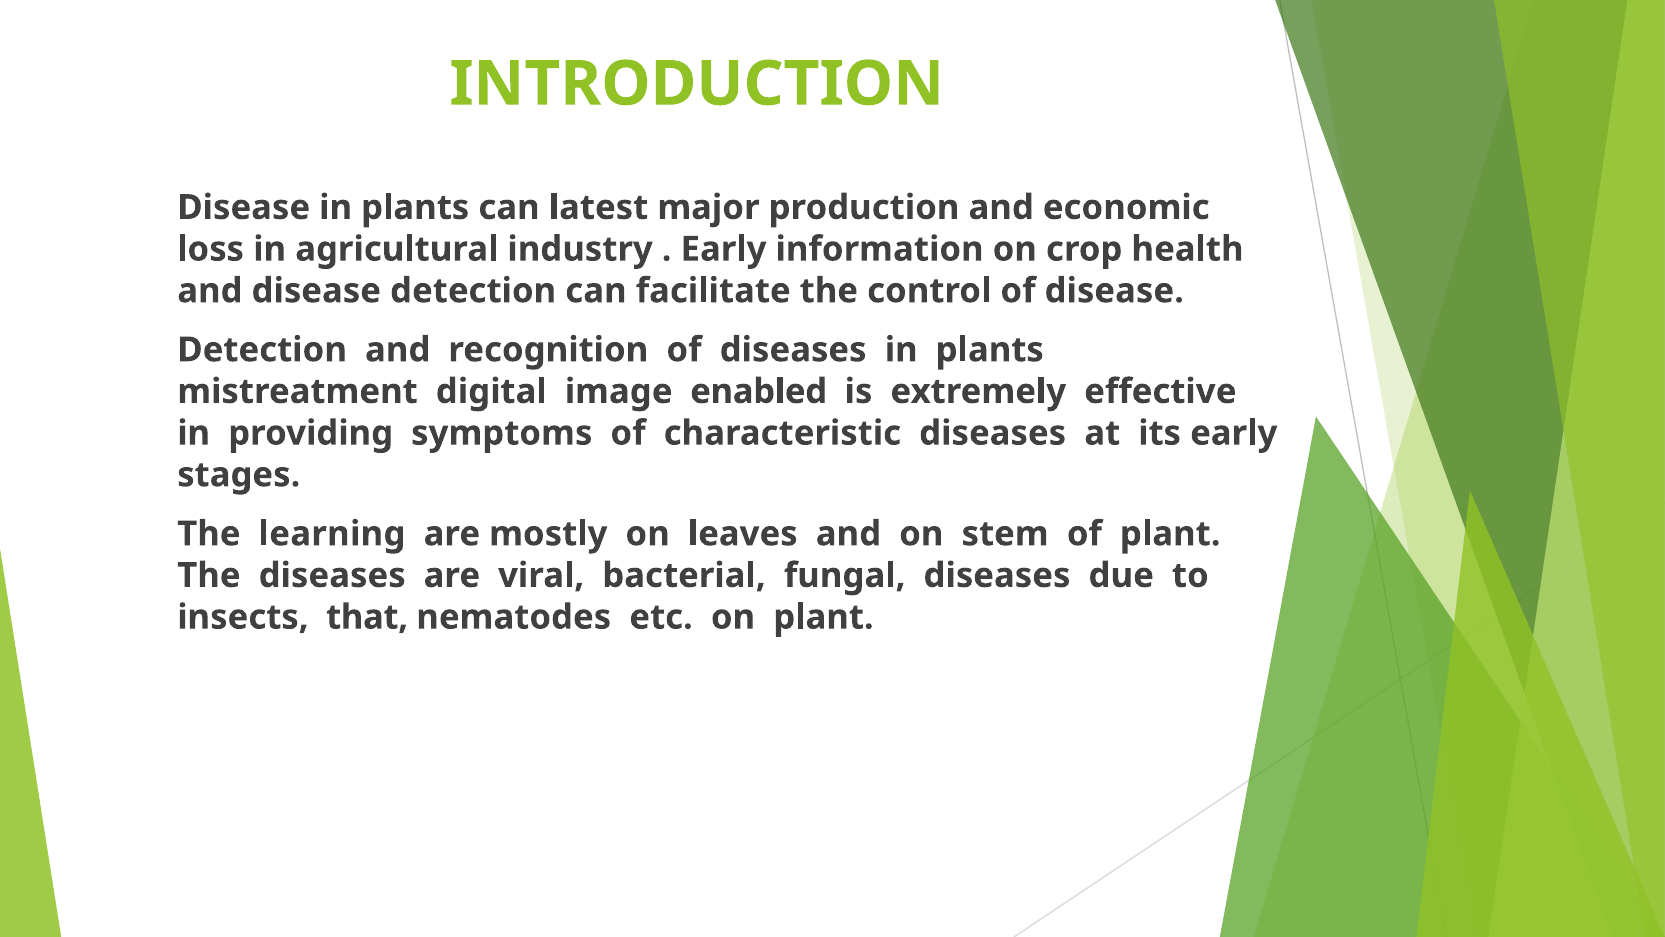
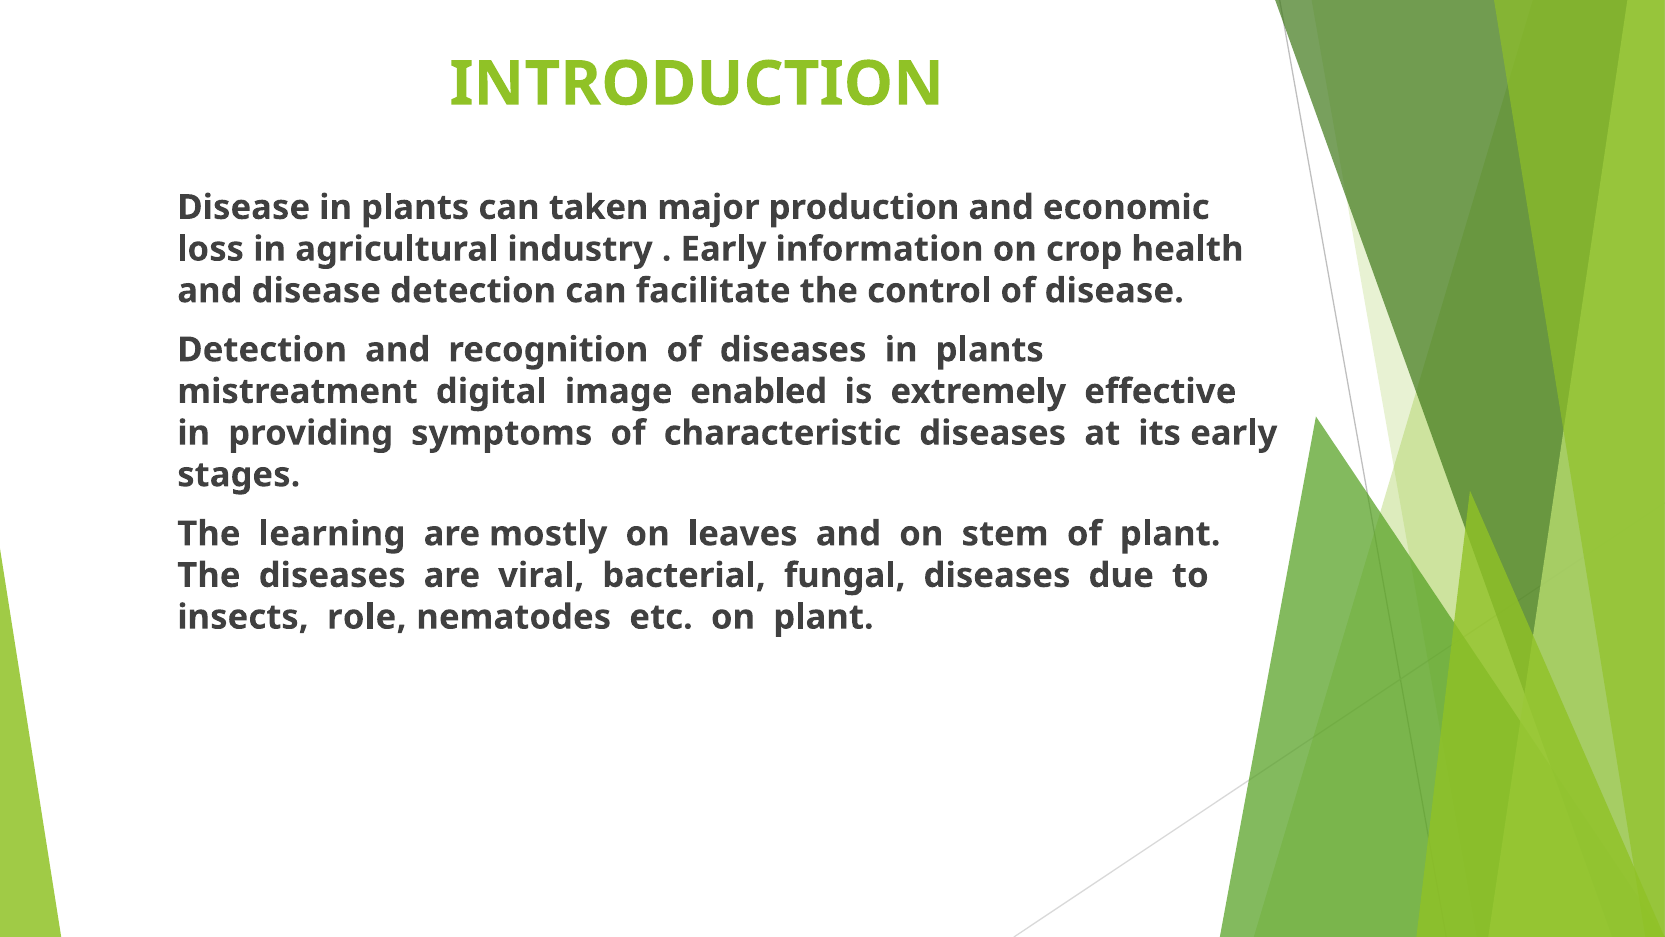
latest: latest -> taken (599, 207)
that: that -> role (367, 617)
